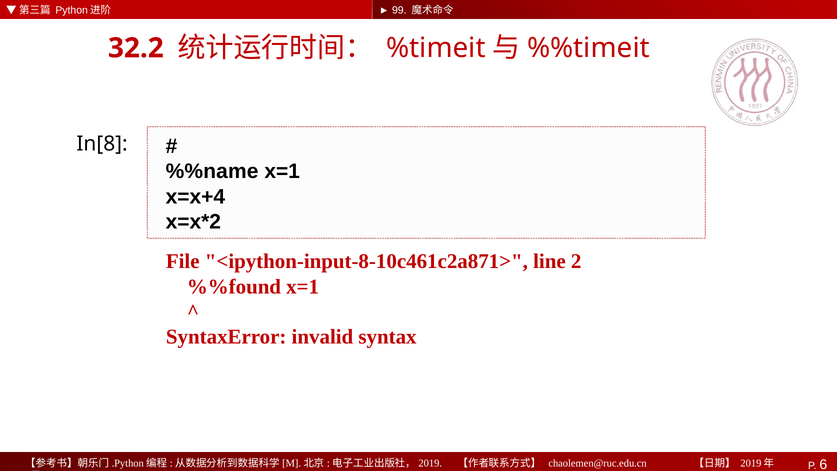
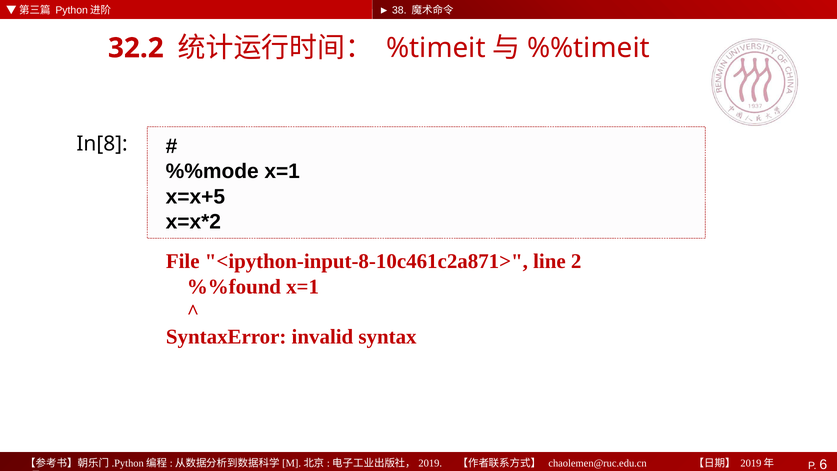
99: 99 -> 38 (399, 10)
%%name: %%name -> %%mode (212, 171)
x=x+4: x=x+4 -> x=x+5 (195, 197)
